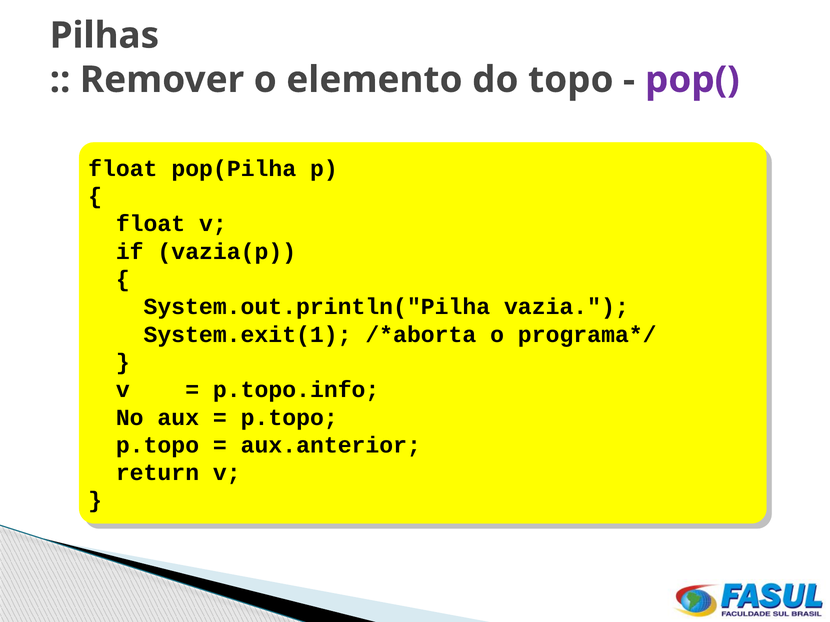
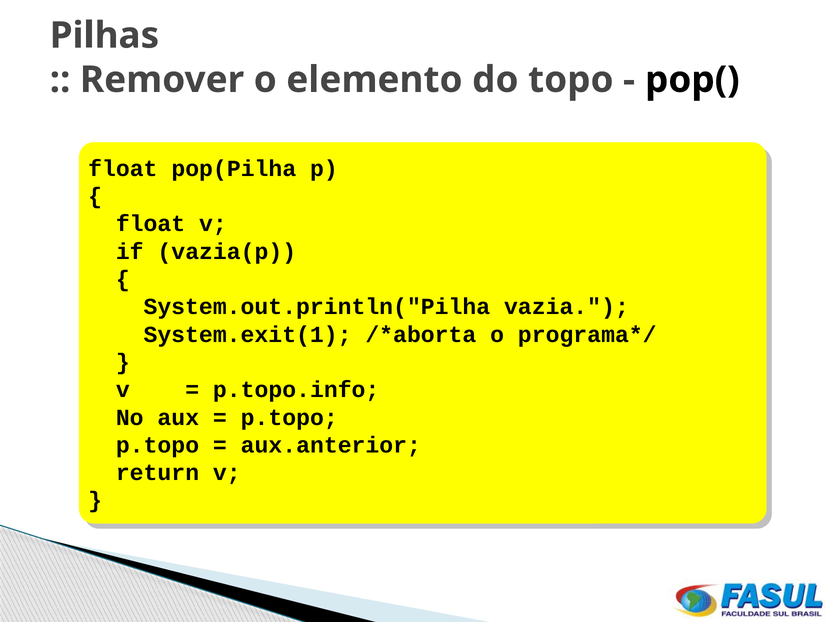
pop( colour: purple -> black (692, 80)
